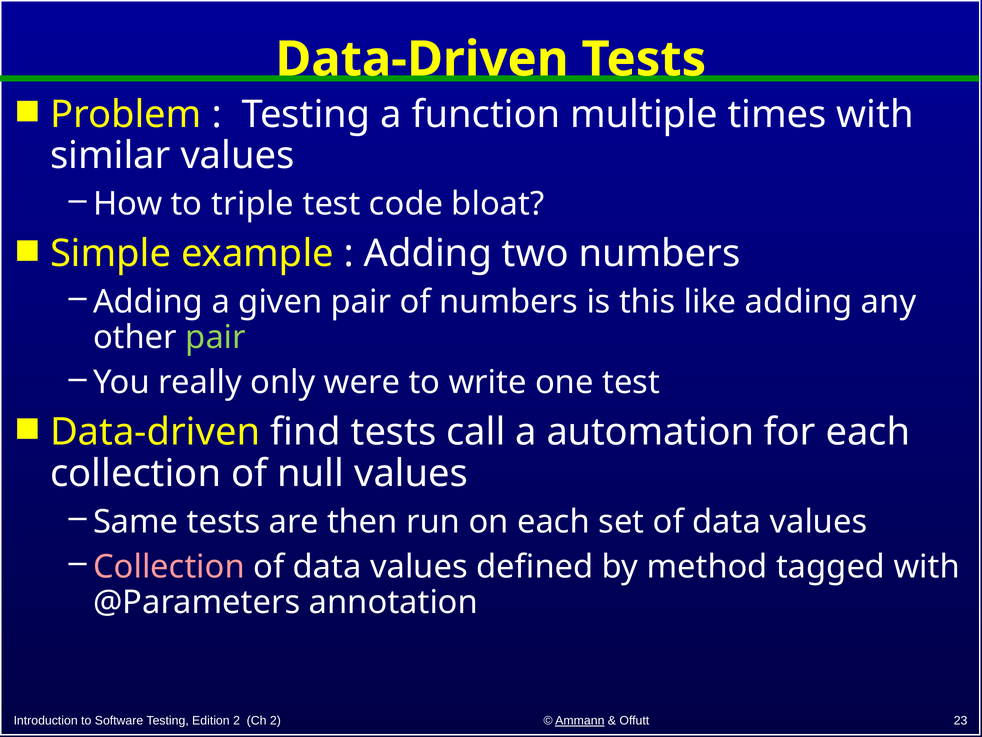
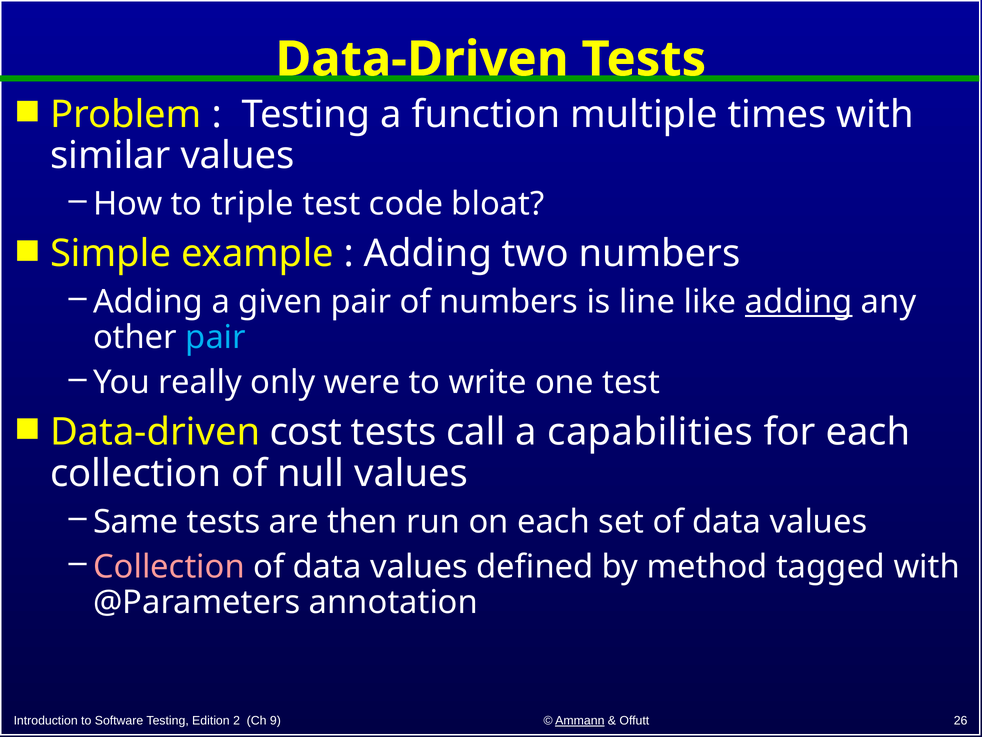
this: this -> line (647, 302)
adding underline: none -> present (799, 302)
pair colour: light green -> light blue (216, 337)
find: find -> cost (306, 432)
automation: automation -> capabilities (650, 432)
Ch 2: 2 -> 9 (275, 720)
23: 23 -> 26 (961, 720)
